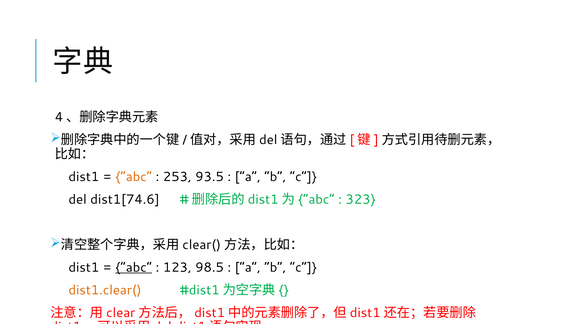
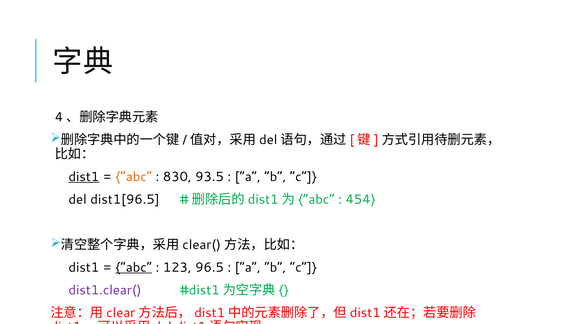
dist1 underline: none -> present (84, 176)
253: 253 -> 830 (177, 176)
dist1[74.6: dist1[74.6 -> dist1[96.5 (125, 199)
323: 323 -> 454 (361, 199)
98.5: 98.5 -> 96.5 (210, 267)
dist1.clear( colour: orange -> purple (105, 290)
